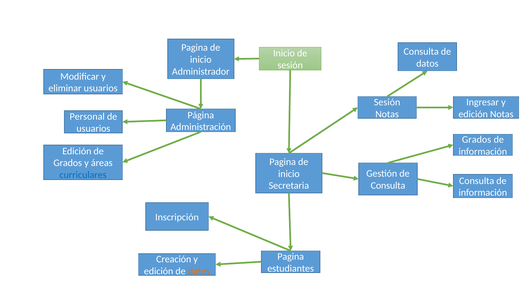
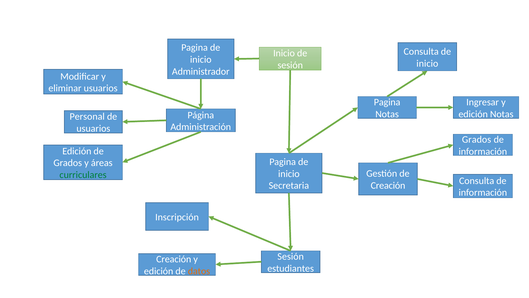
datos: datos -> inicio (427, 63)
Sesión: Sesión -> Pagina (387, 102)
curriculares colour: blue -> green (83, 175)
Consulta: Consulta -> Creación (388, 185)
Pagina: Pagina -> Sesión (291, 256)
